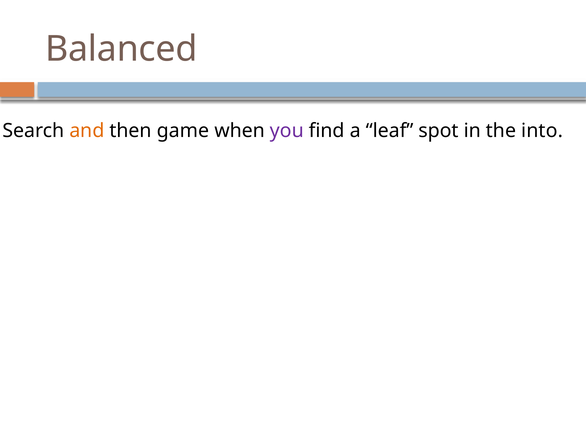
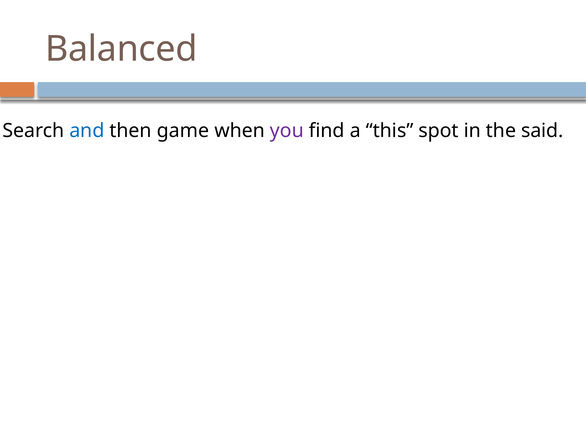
and colour: orange -> blue (87, 130)
leaf: leaf -> this (390, 130)
into: into -> said (542, 130)
